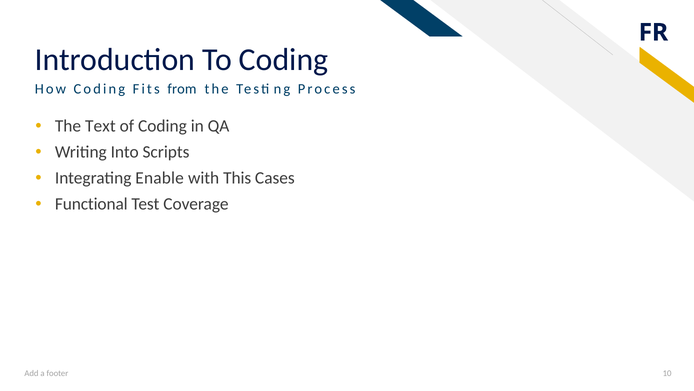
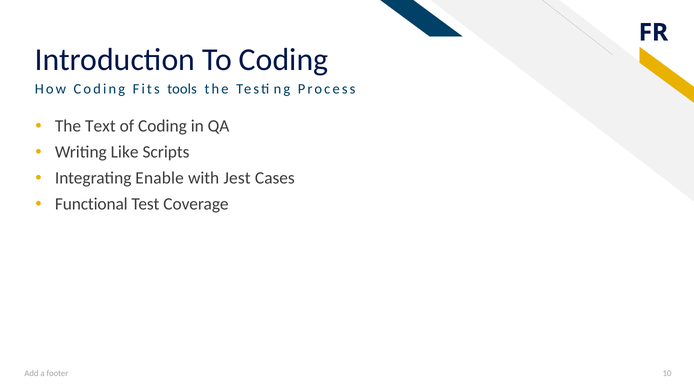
from: from -> tools (182, 89)
Into: Into -> Like (125, 152)
This: This -> Jest (237, 178)
